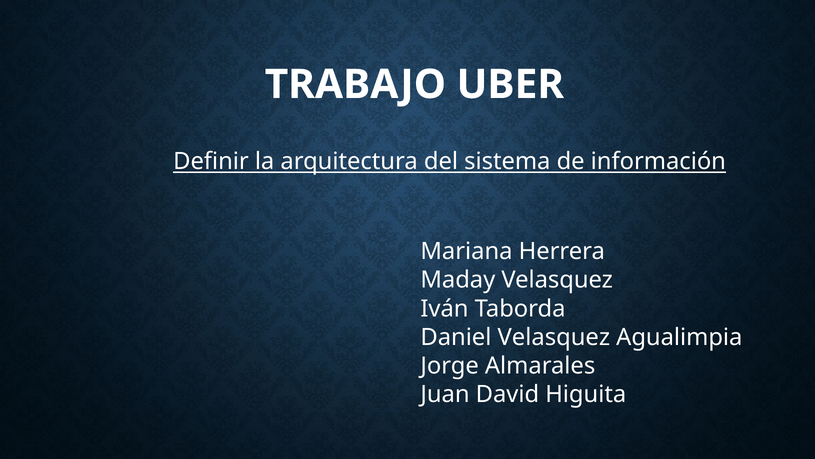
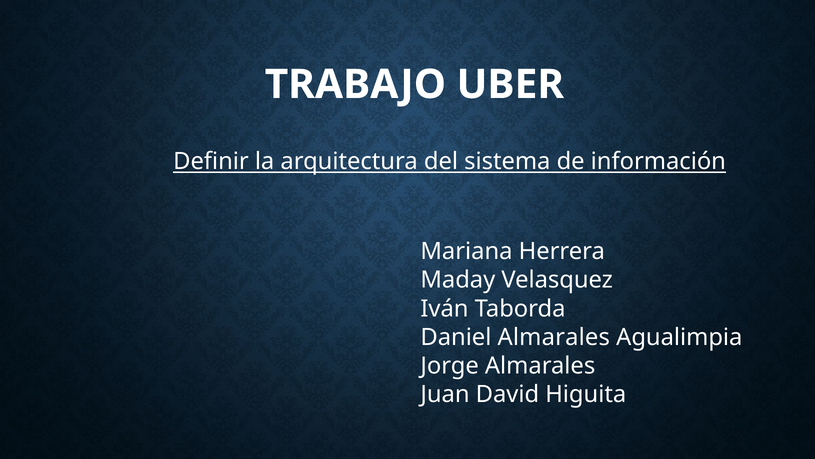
Daniel Velasquez: Velasquez -> Almarales (554, 337)
